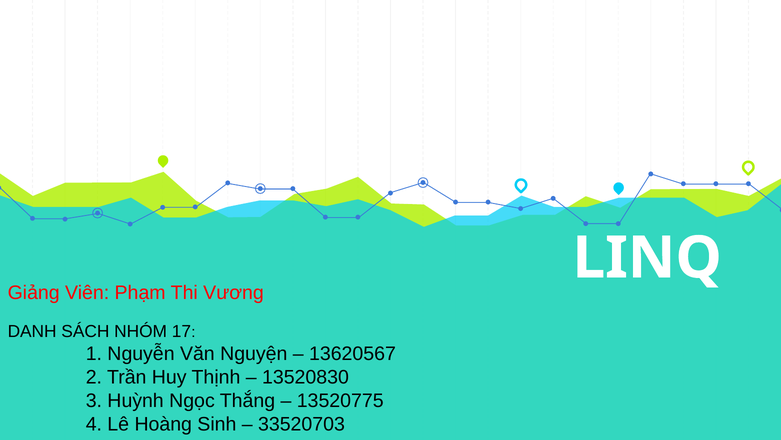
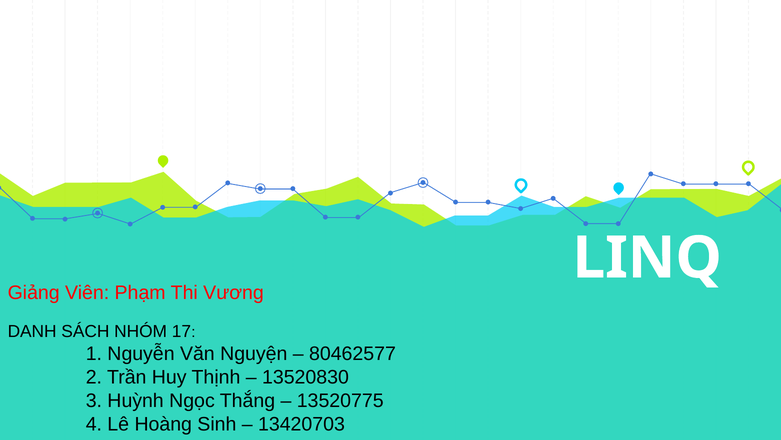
13620567: 13620567 -> 80462577 (352, 353)
33520703: 33520703 -> 13420703 (301, 424)
